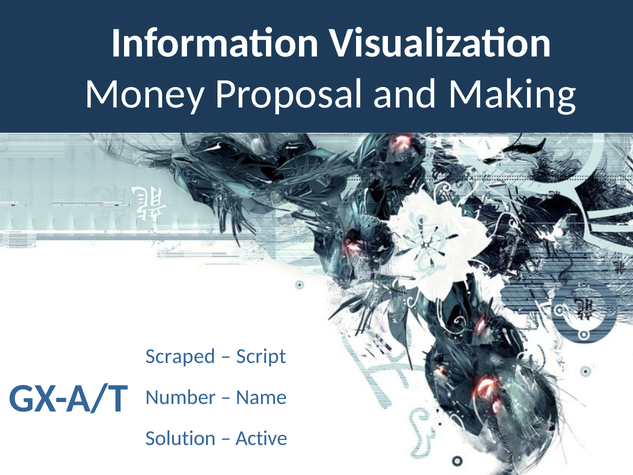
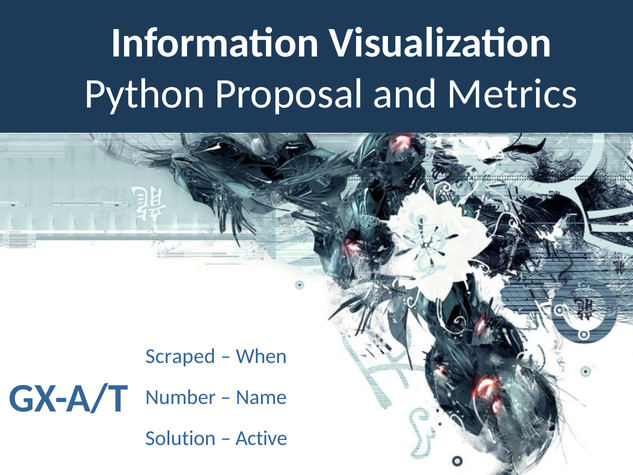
Money: Money -> Python (145, 94)
Making: Making -> Metrics (512, 94)
Script: Script -> When (261, 356)
